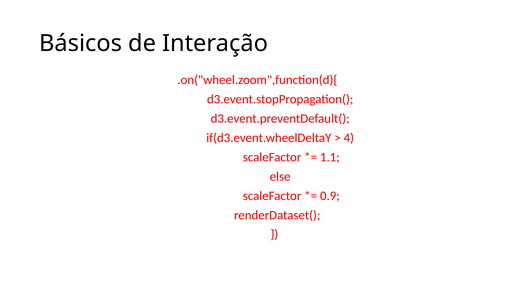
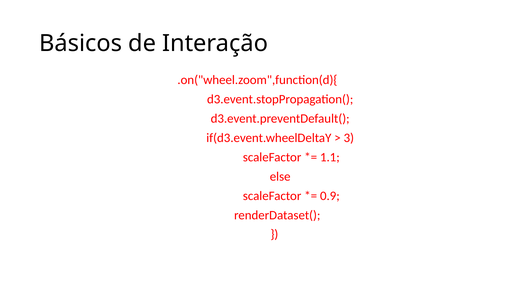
4: 4 -> 3 (349, 138)
